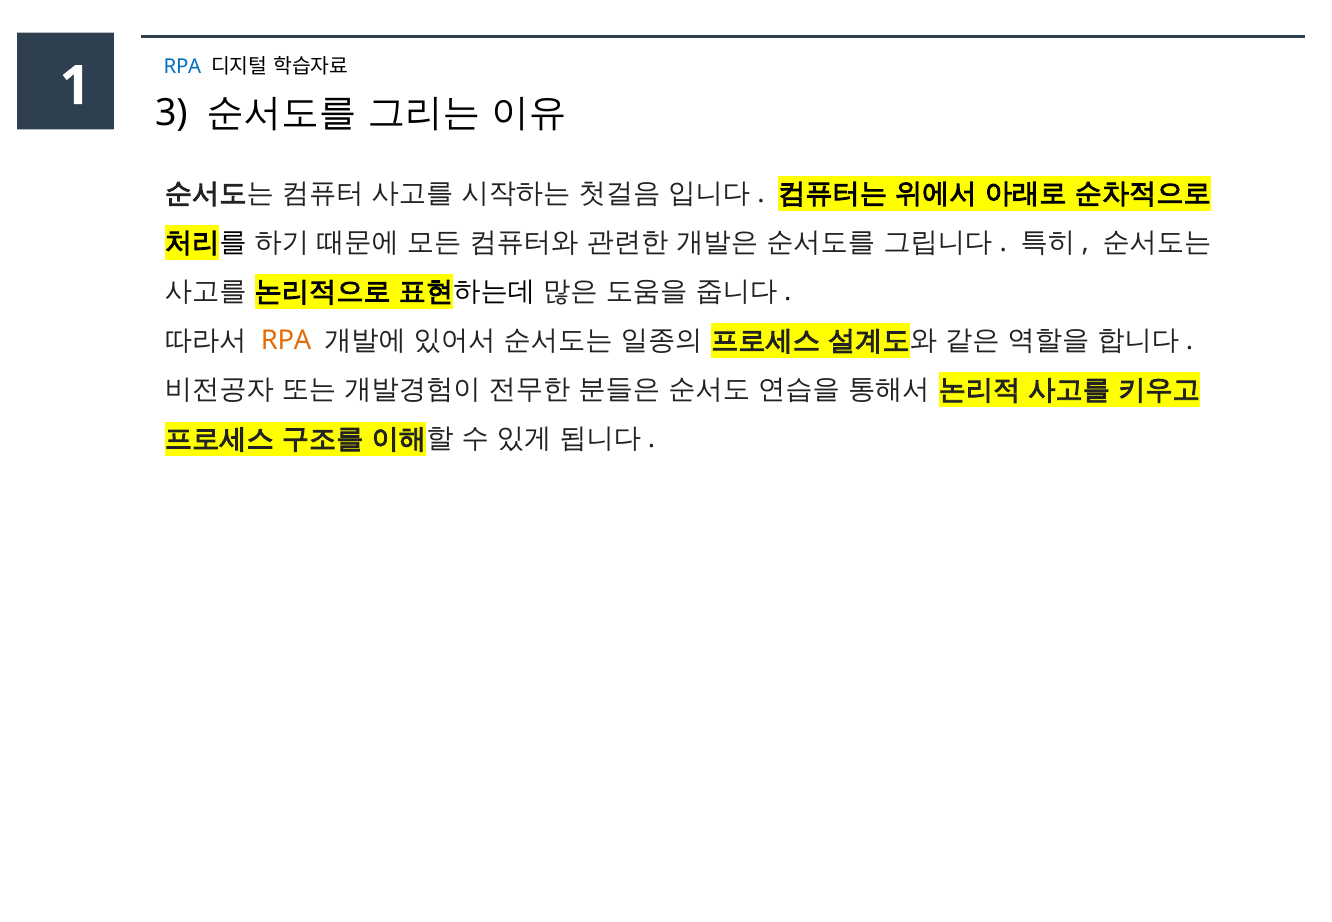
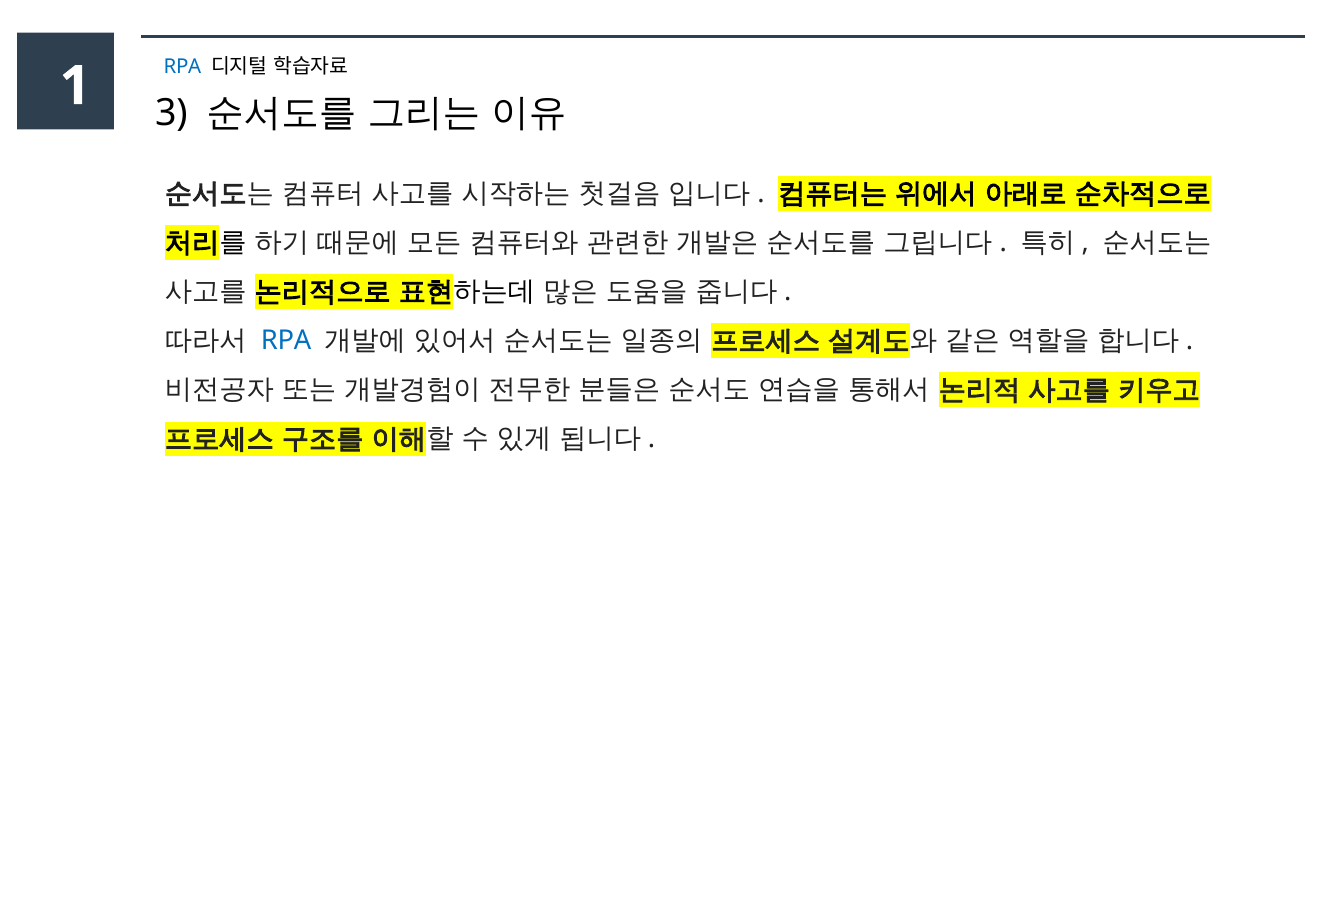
RPA colour: orange -> blue (286, 341)
